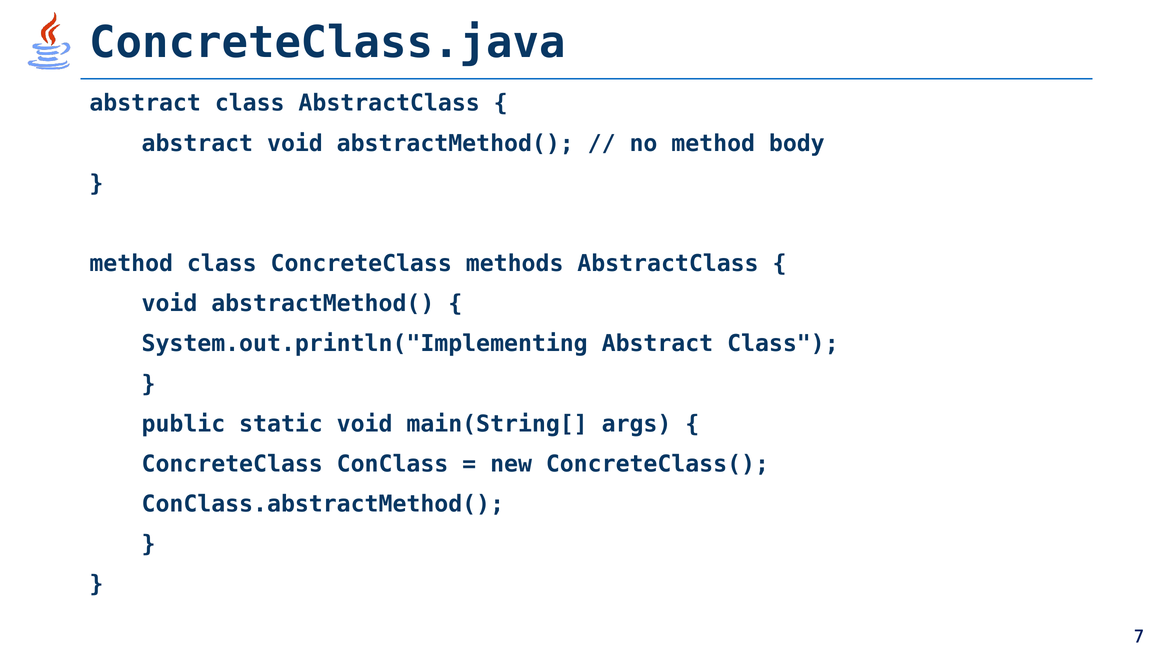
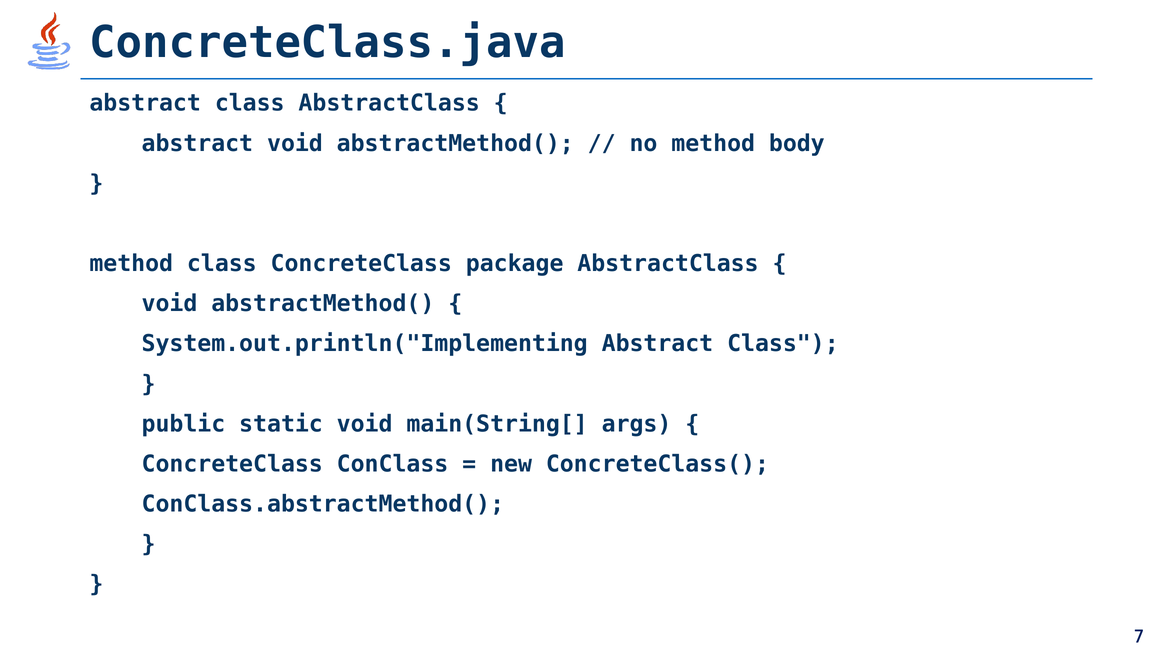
methods: methods -> package (515, 264)
